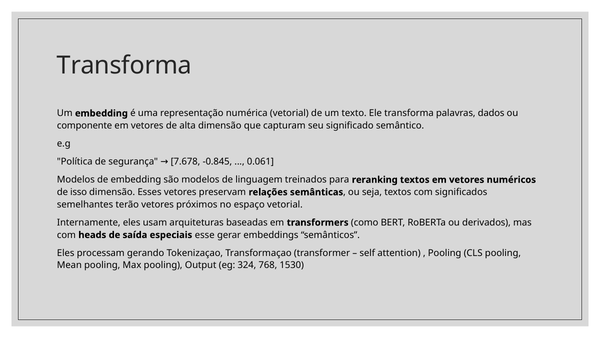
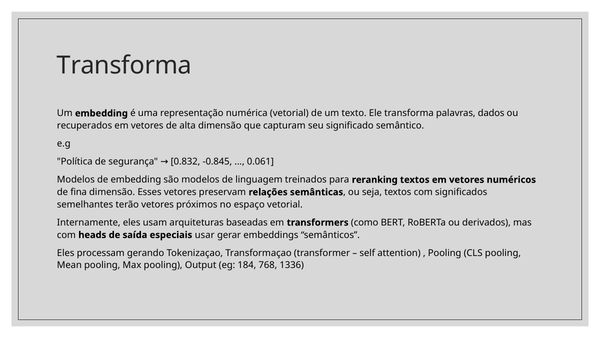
componente: componente -> recuperados (85, 126)
7.678: 7.678 -> 0.832 (185, 162)
isso: isso -> fina (79, 192)
esse: esse -> usar (205, 235)
324: 324 -> 184 (247, 265)
1530: 1530 -> 1336 (292, 265)
